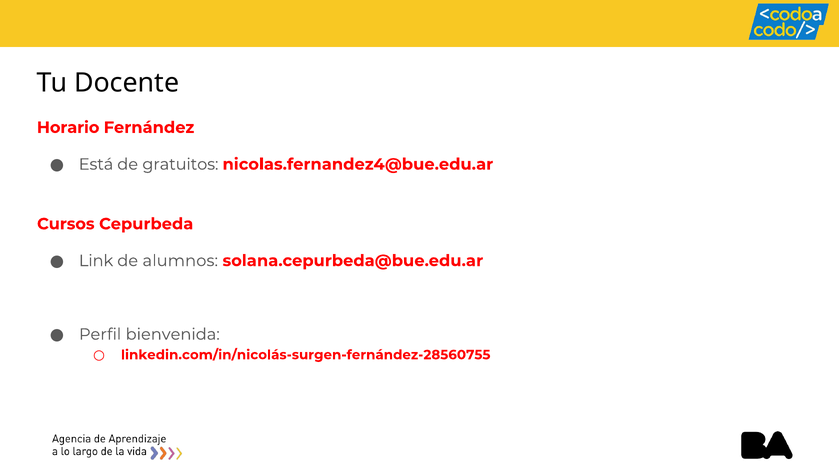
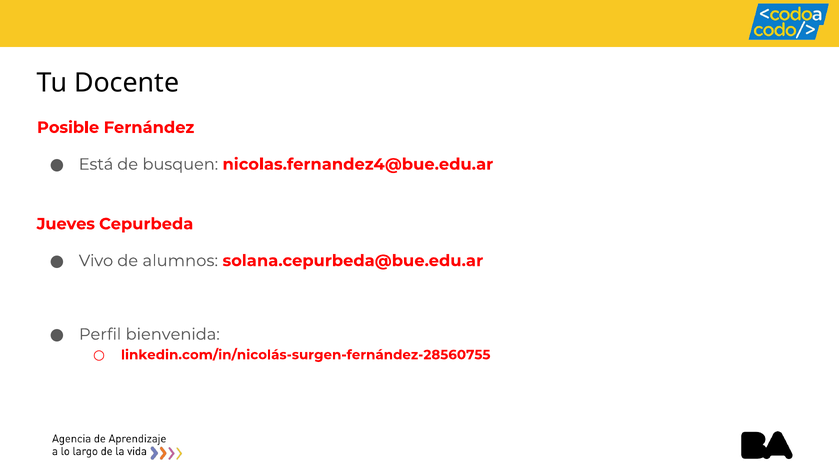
Horario: Horario -> Posible (68, 128)
gratuitos: gratuitos -> busquen (180, 164)
Cursos: Cursos -> Jueves (66, 224)
Link: Link -> Vivo (96, 261)
